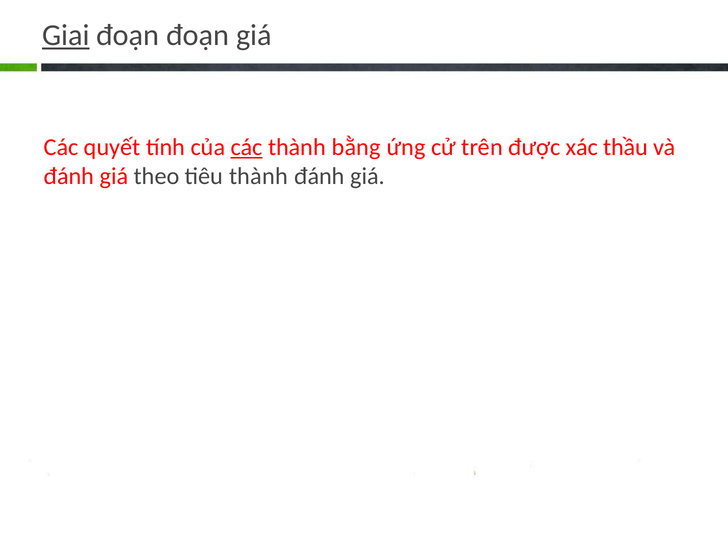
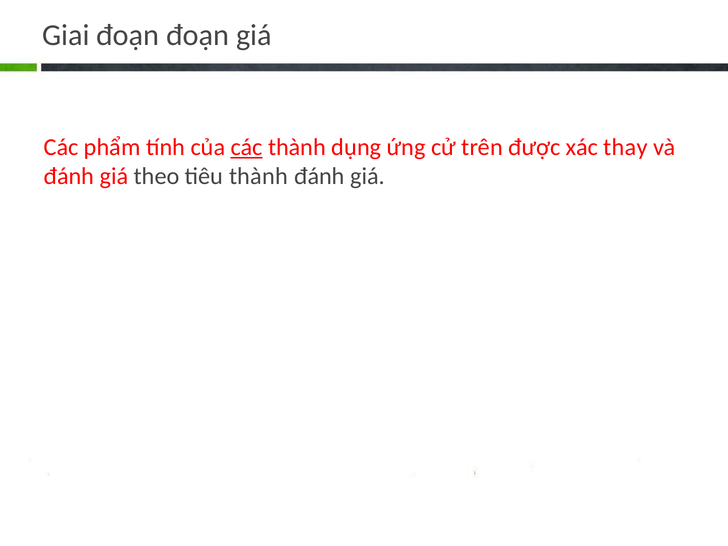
Giai underline: present -> none (66, 35)
quyết: quyết -> phẩm (112, 147)
bằng: bằng -> dụng (356, 147)
thầu: thầu -> thay (625, 147)
